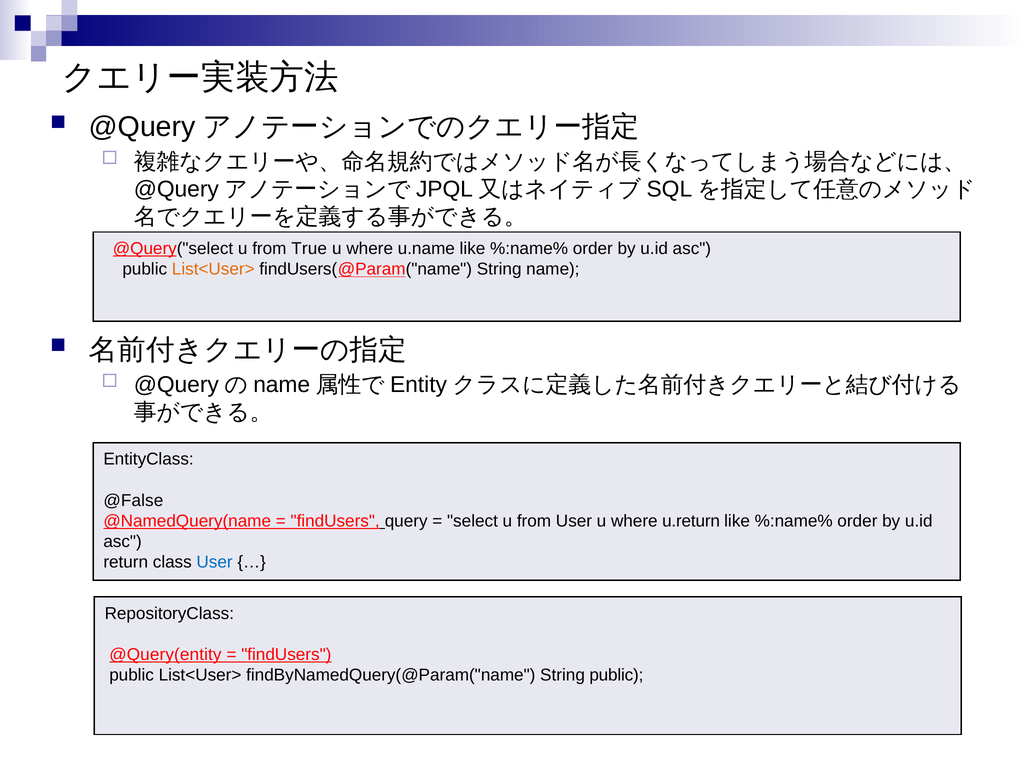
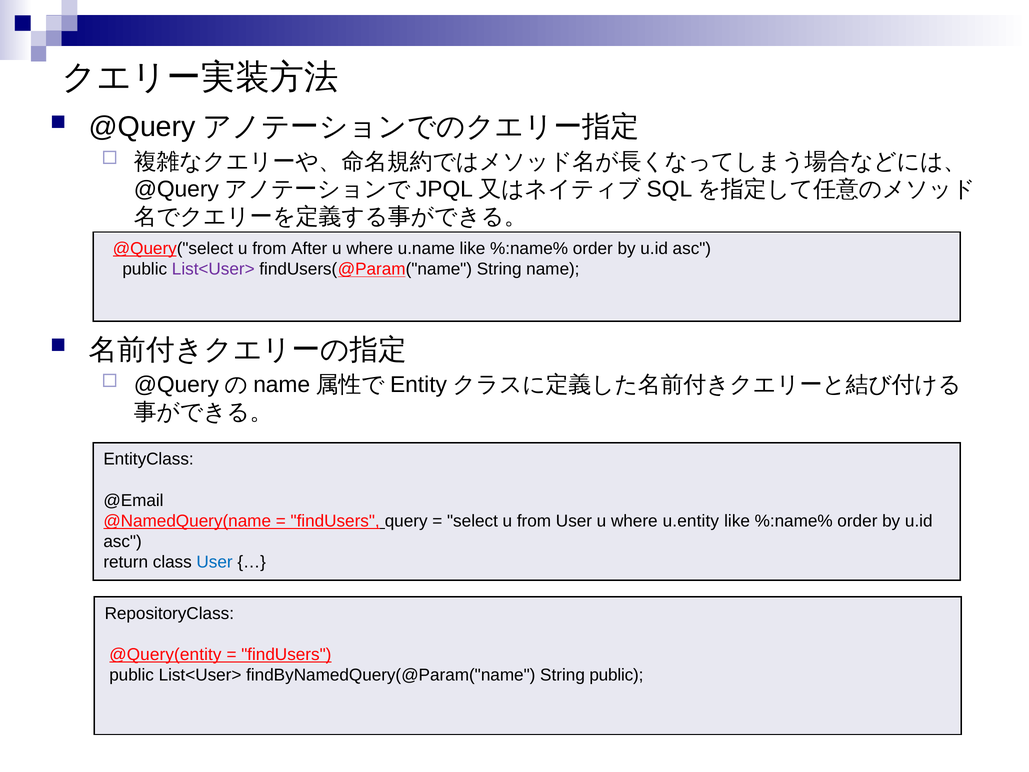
True: True -> After (309, 249)
List<User> colour: orange -> purple (213, 269)
@False: @False -> @Email (133, 500)
u.return: u.return -> u.entity (691, 521)
